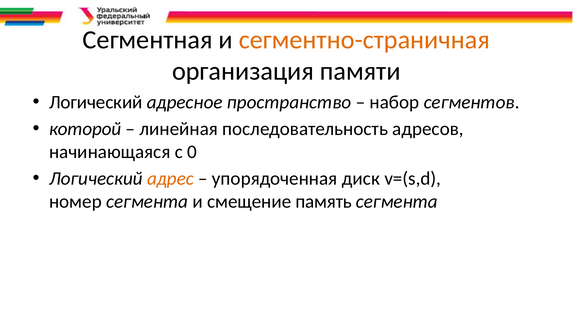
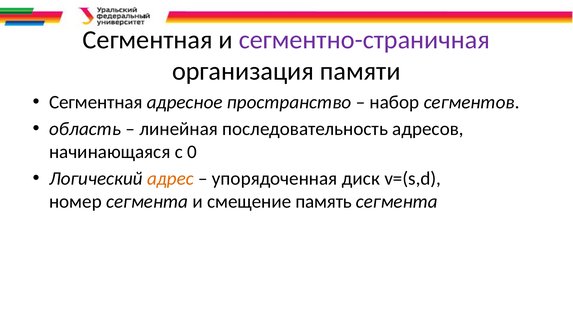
сегментно-страничная colour: orange -> purple (364, 40)
Логический: Логический -> Сегментная (96, 102)
которой: которой -> область (85, 129)
